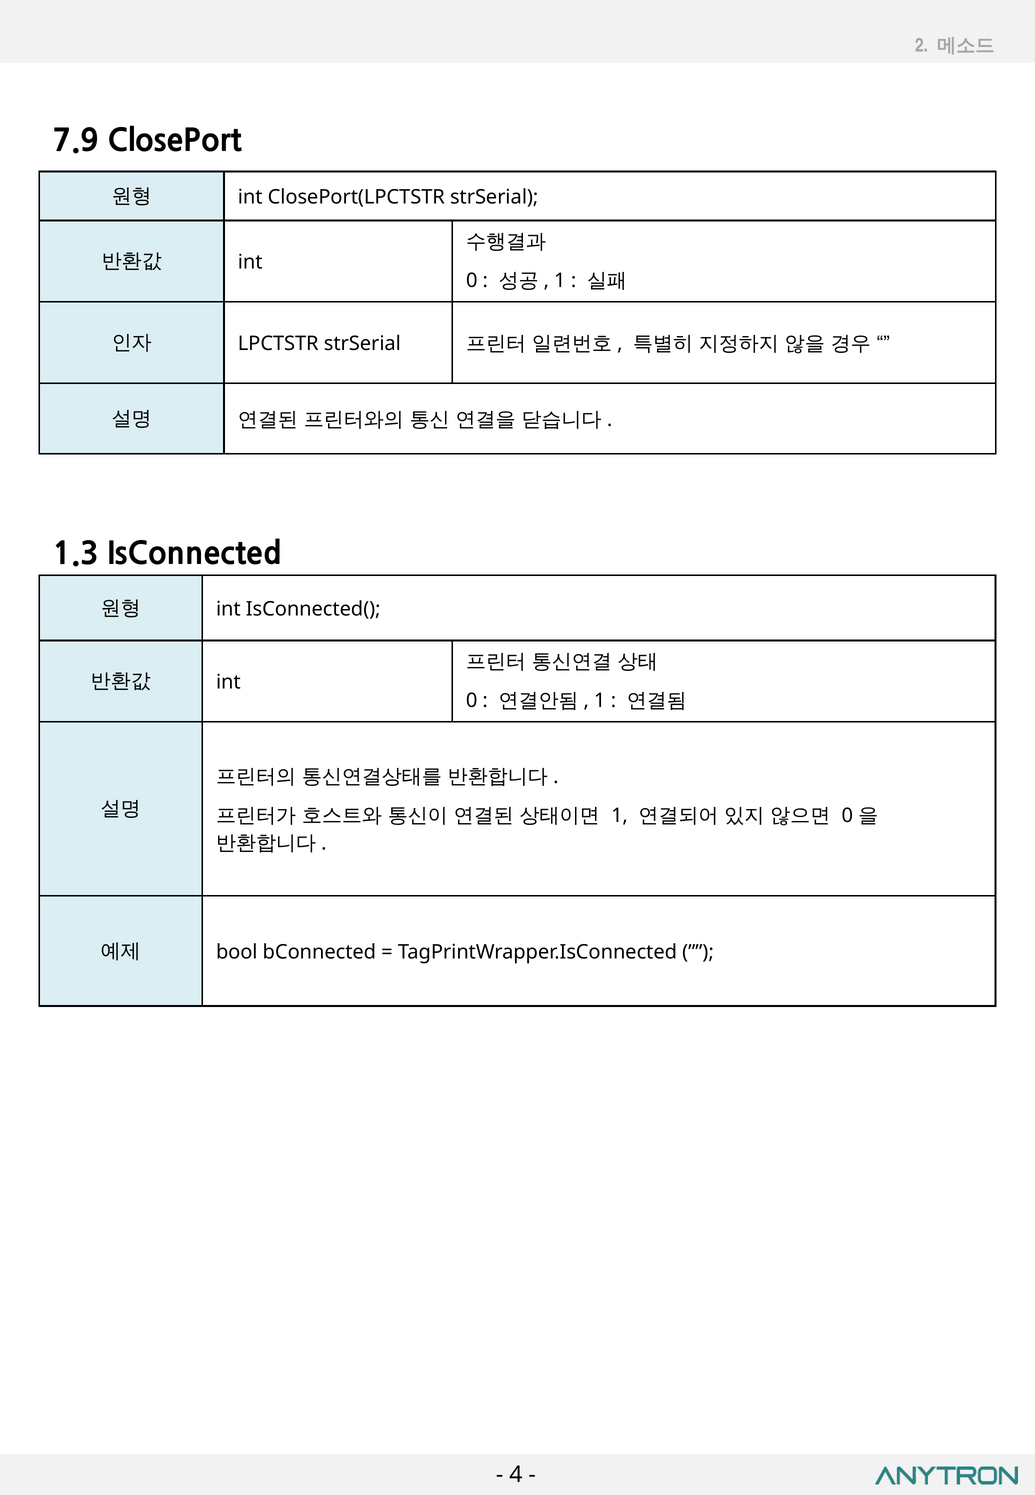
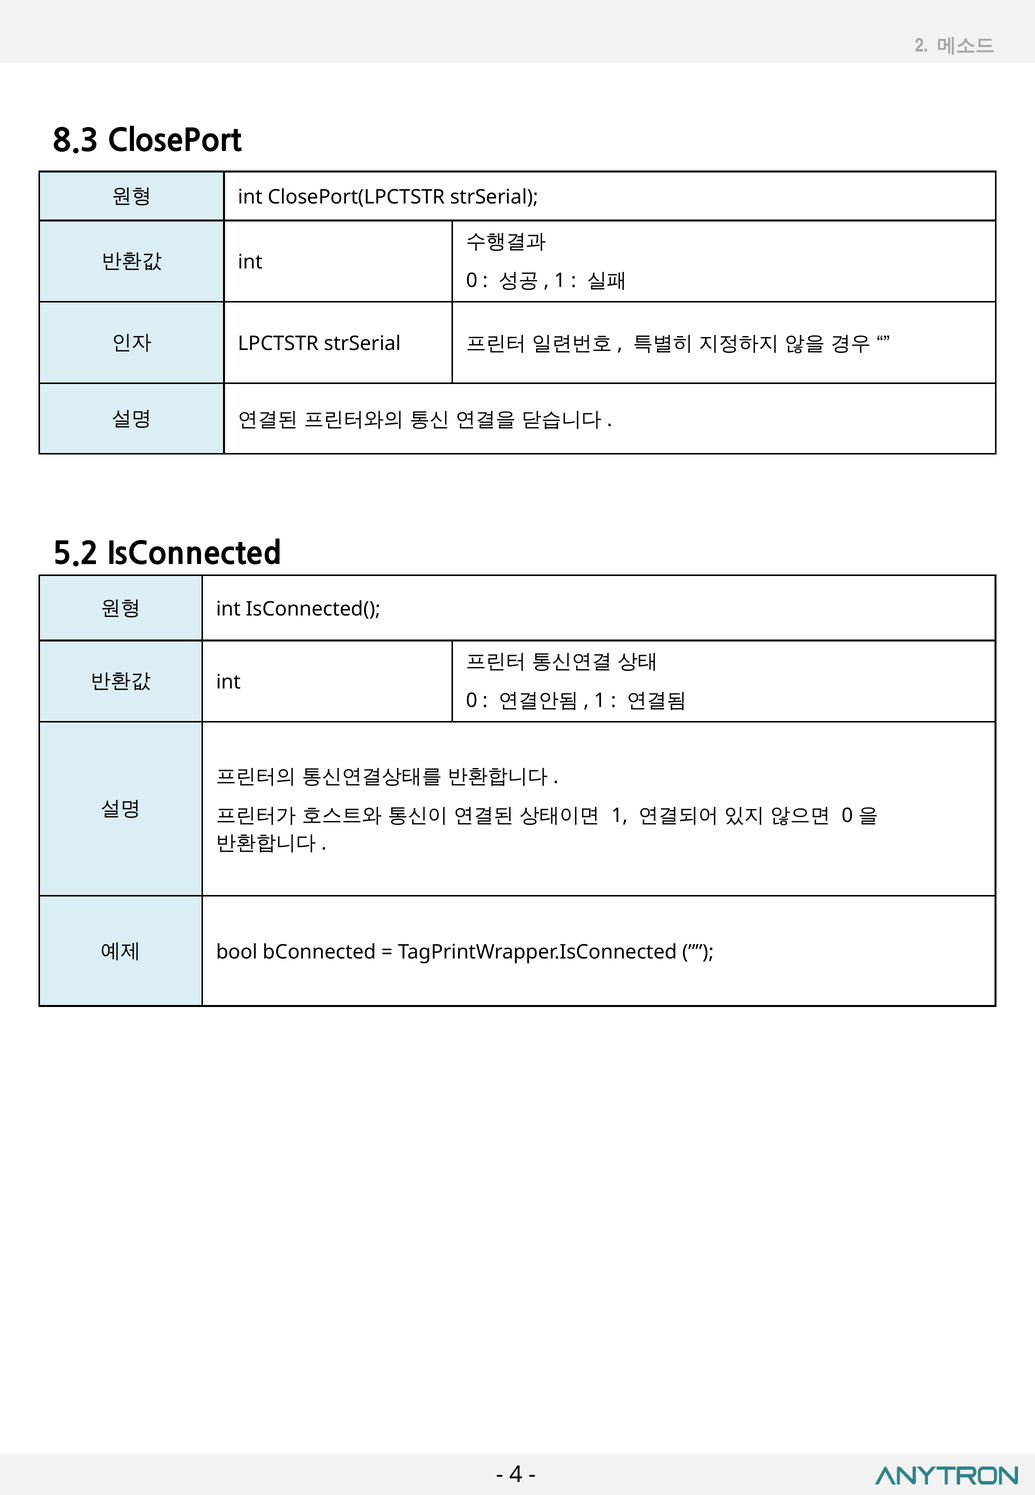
7.9: 7.9 -> 8.3 (76, 141)
1.3: 1.3 -> 5.2 (76, 554)
